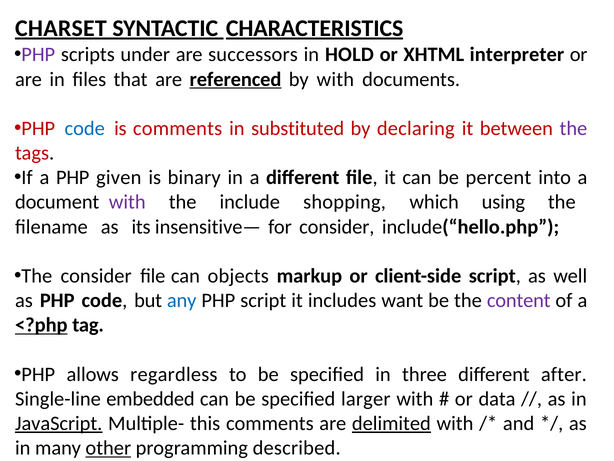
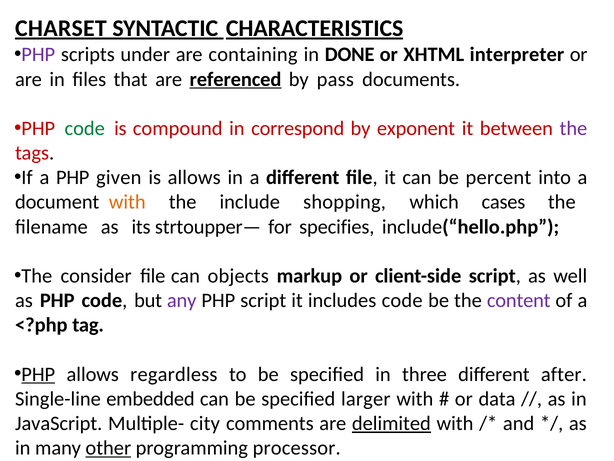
successors: successors -> containing (253, 55)
HOLD: HOLD -> DONE (350, 55)
by with: with -> pass (335, 79)
code colour: blue -> green (85, 128)
is comments: comments -> compound (178, 128)
substituted: substituted -> correspond (298, 128)
declaring: declaring -> exponent (416, 128)
is binary: binary -> allows (194, 177)
with colour: purple -> orange (127, 202)
using: using -> cases (503, 202)
insensitive—: insensitive— -> strtoupper— (208, 227)
for consider: consider -> specifies (337, 227)
any colour: blue -> purple (182, 300)
includes want: want -> code (402, 300)
<?php underline: present -> none (41, 325)
PHP underline: none -> present (38, 374)
JavaScript underline: present -> none (59, 423)
this: this -> city (205, 423)
described: described -> processor (297, 448)
